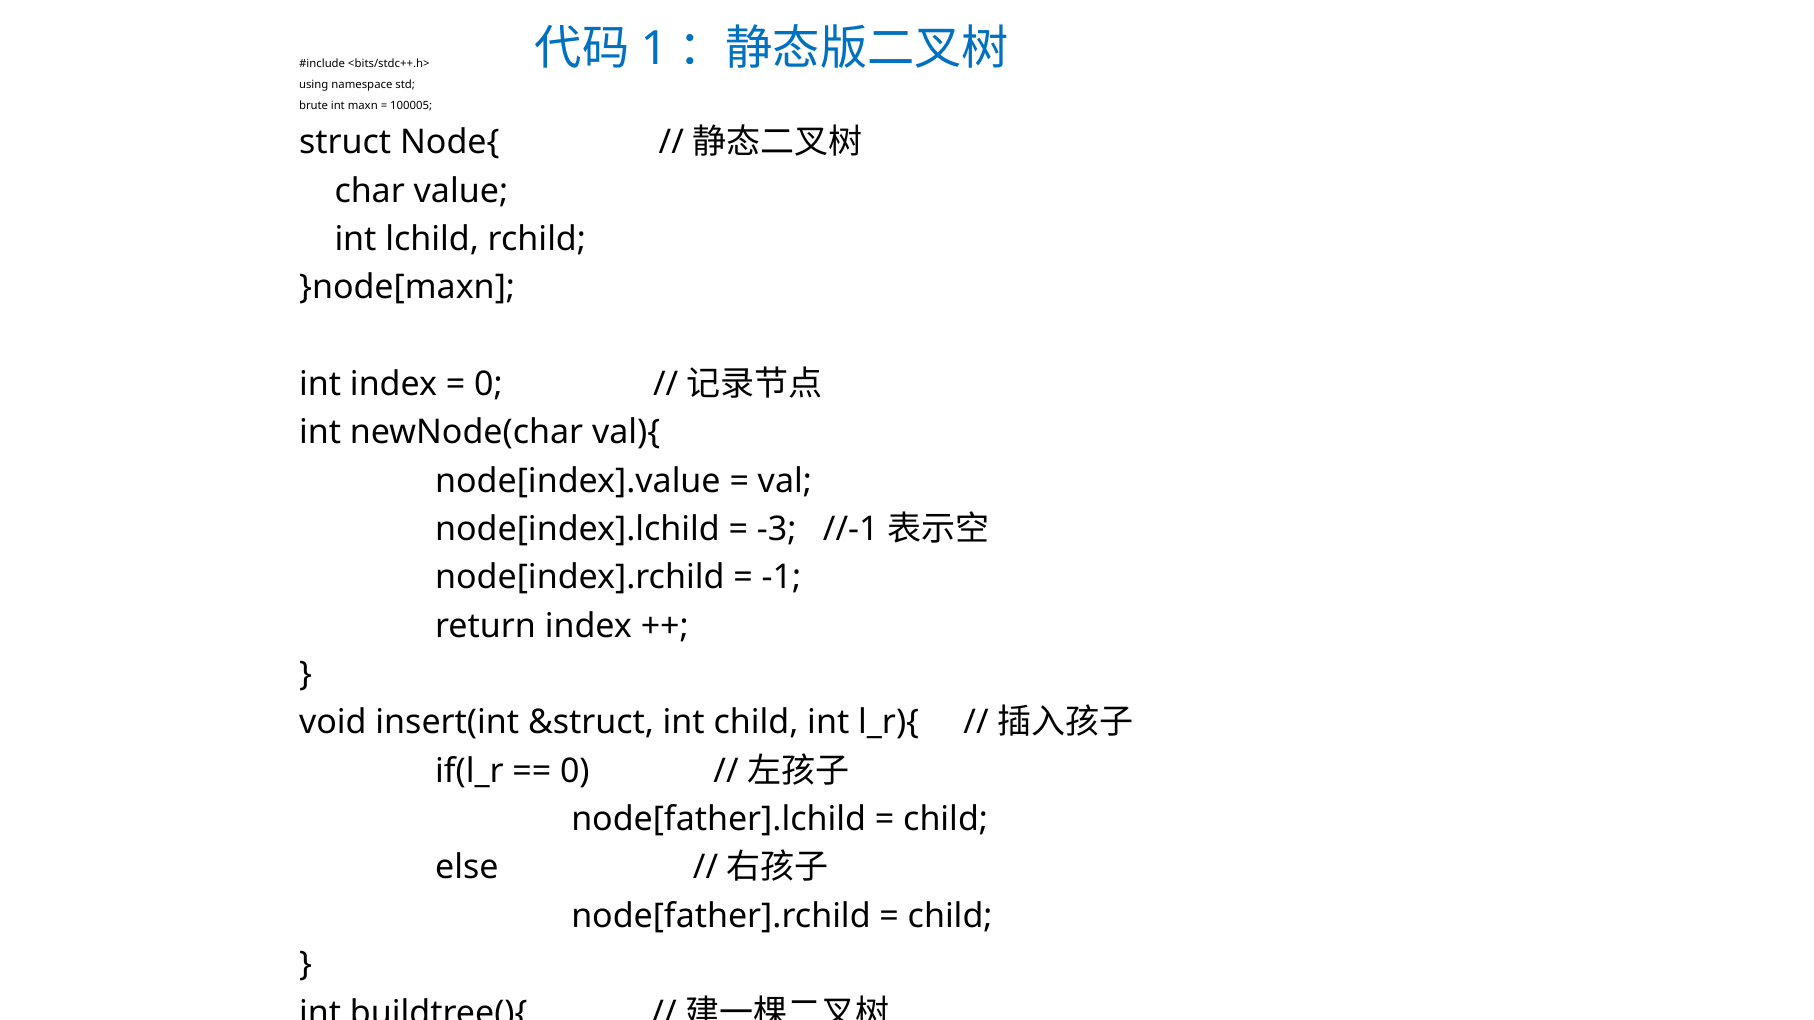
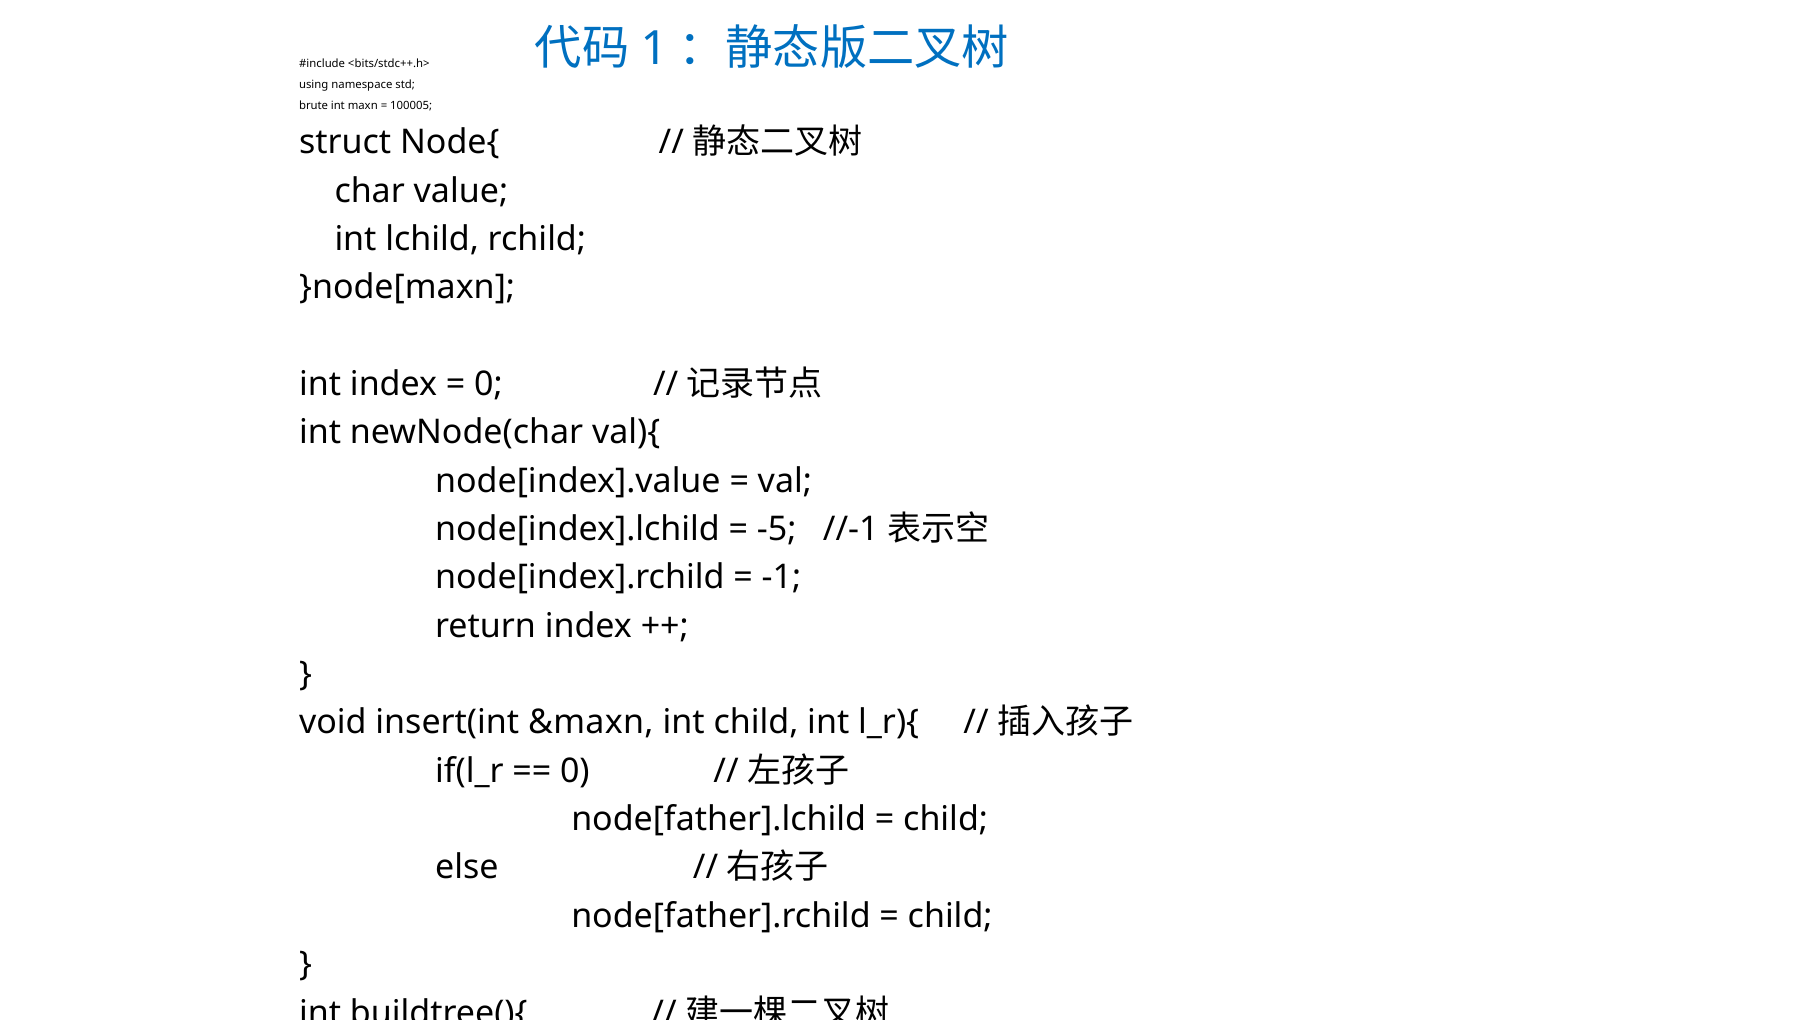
-3: -3 -> -5 (777, 529)
&struct: &struct -> &maxn (591, 723)
